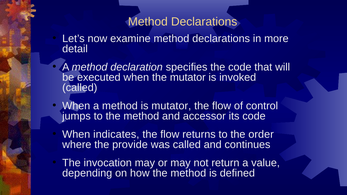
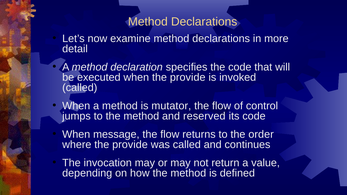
when the mutator: mutator -> provide (188, 77)
accessor: accessor -> reserved (204, 116)
indicates: indicates -> message (116, 134)
